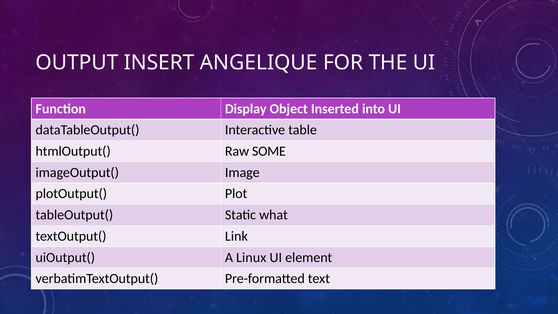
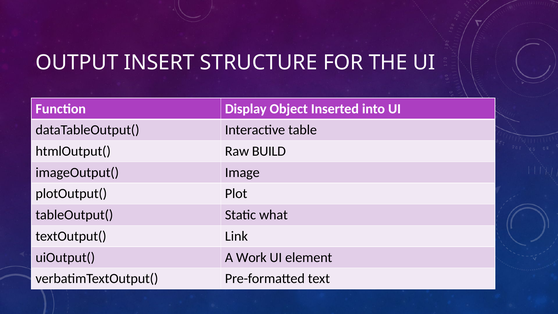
ANGELIQUE: ANGELIQUE -> STRUCTURE (259, 63)
SOME: SOME -> BUILD (269, 151)
Linux: Linux -> Work (251, 257)
